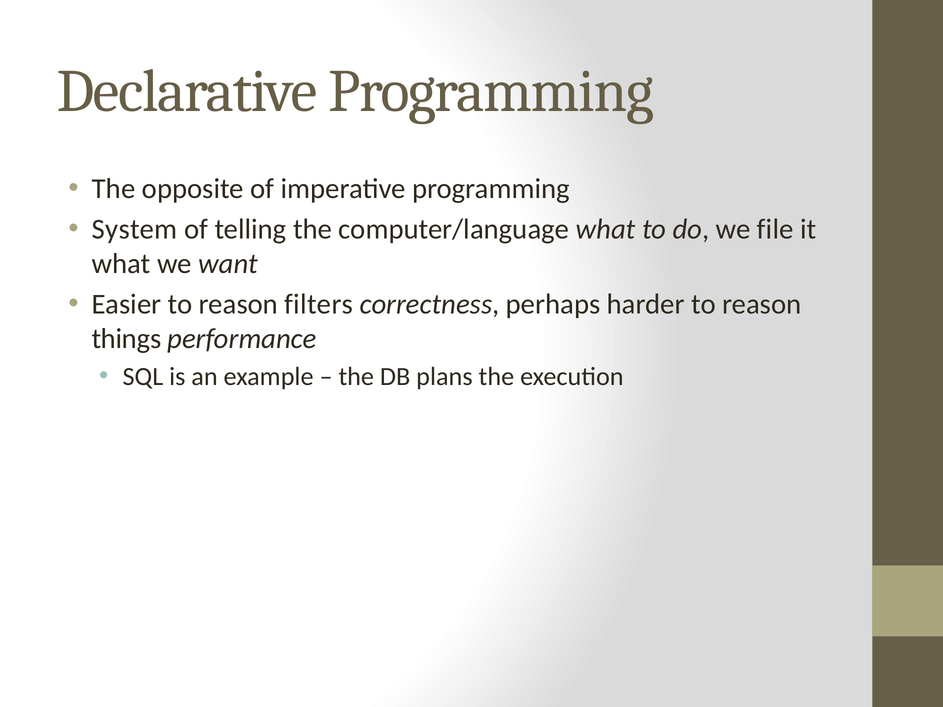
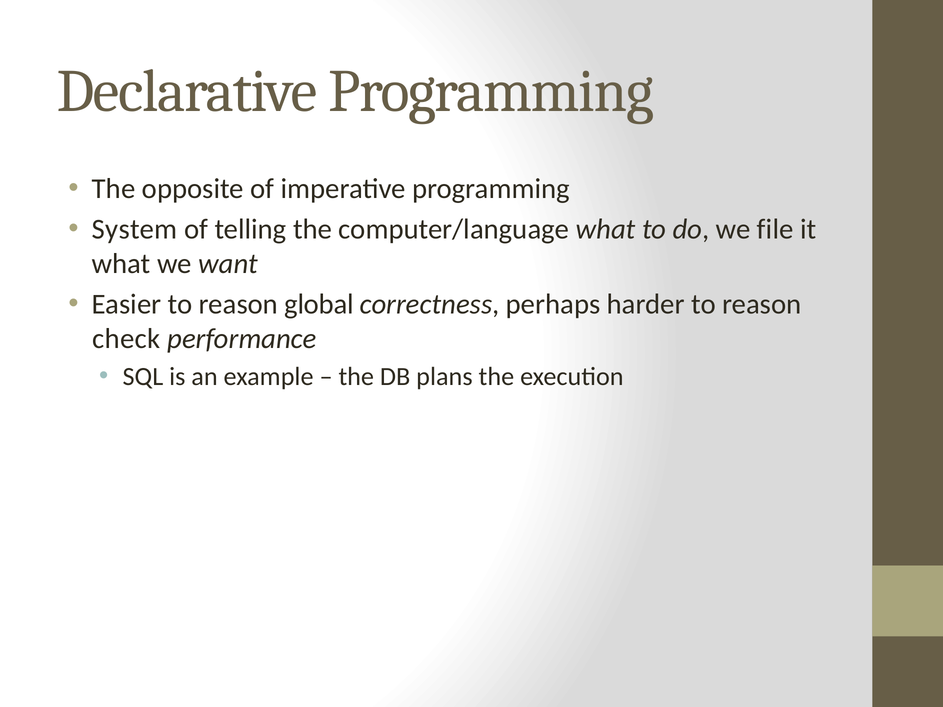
filters: filters -> global (319, 304)
things: things -> check (126, 339)
